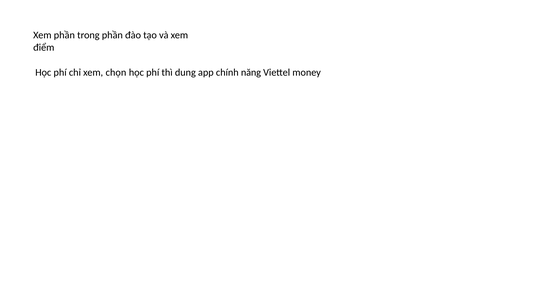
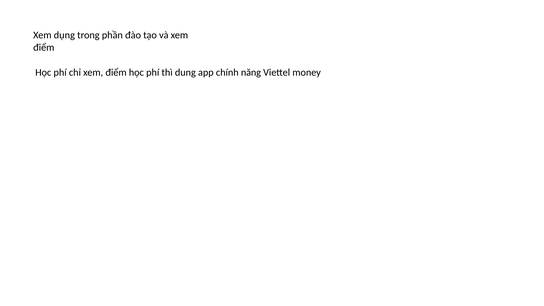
Xem phần: phần -> dụng (64, 35)
chỉ xem chọn: chọn -> điểm (116, 72)
